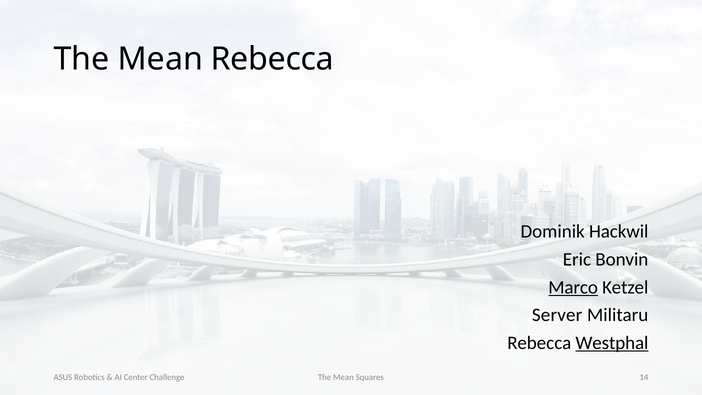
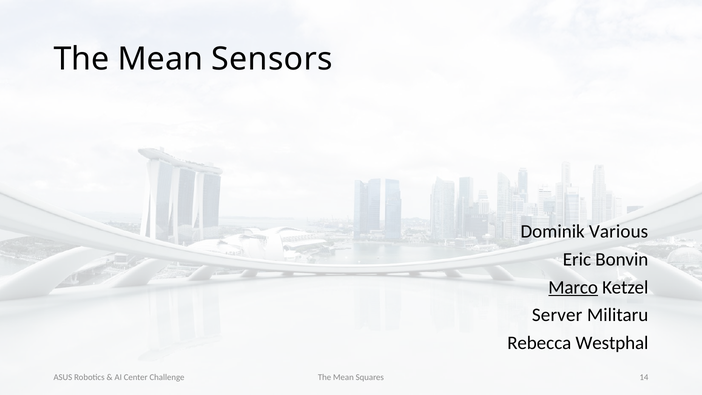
Mean Rebecca: Rebecca -> Sensors (272, 59)
Hackwil: Hackwil -> Various (619, 232)
Westphal underline: present -> none (612, 343)
